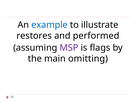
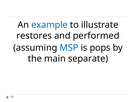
MSP colour: purple -> blue (69, 48)
flags: flags -> pops (100, 48)
omitting: omitting -> separate (88, 59)
